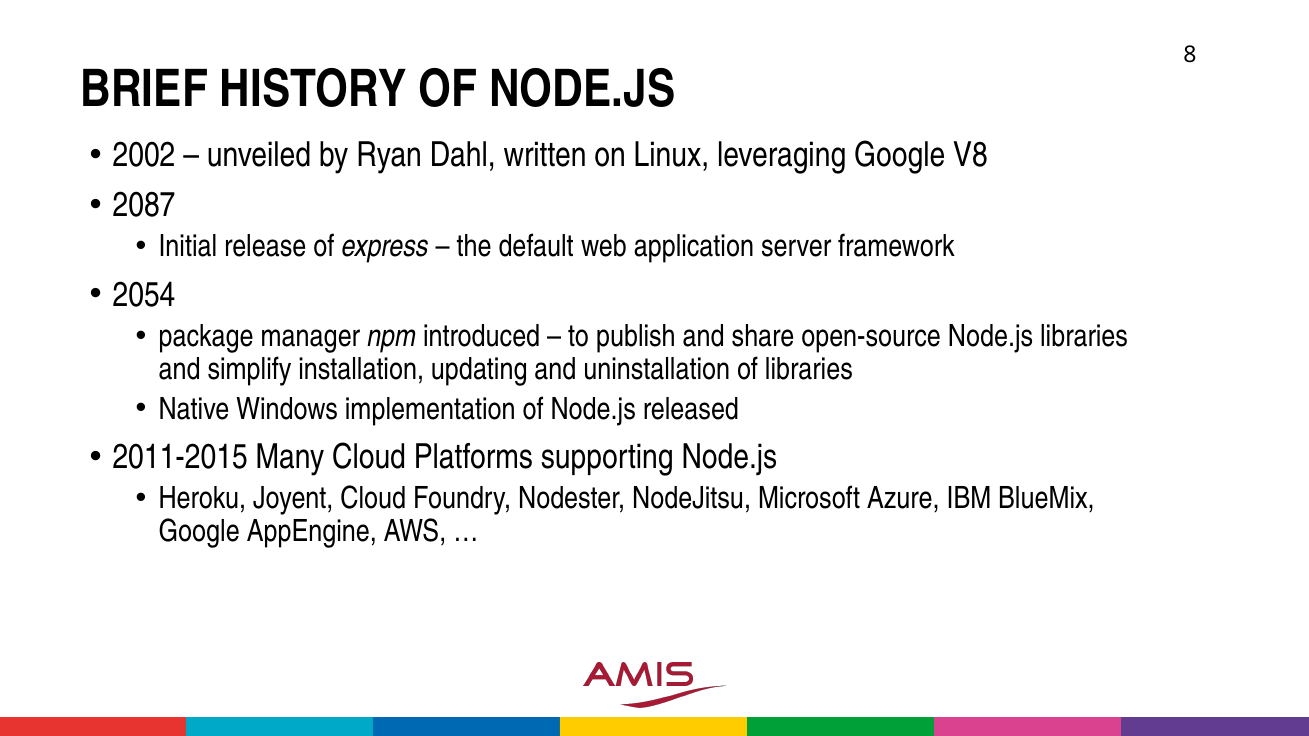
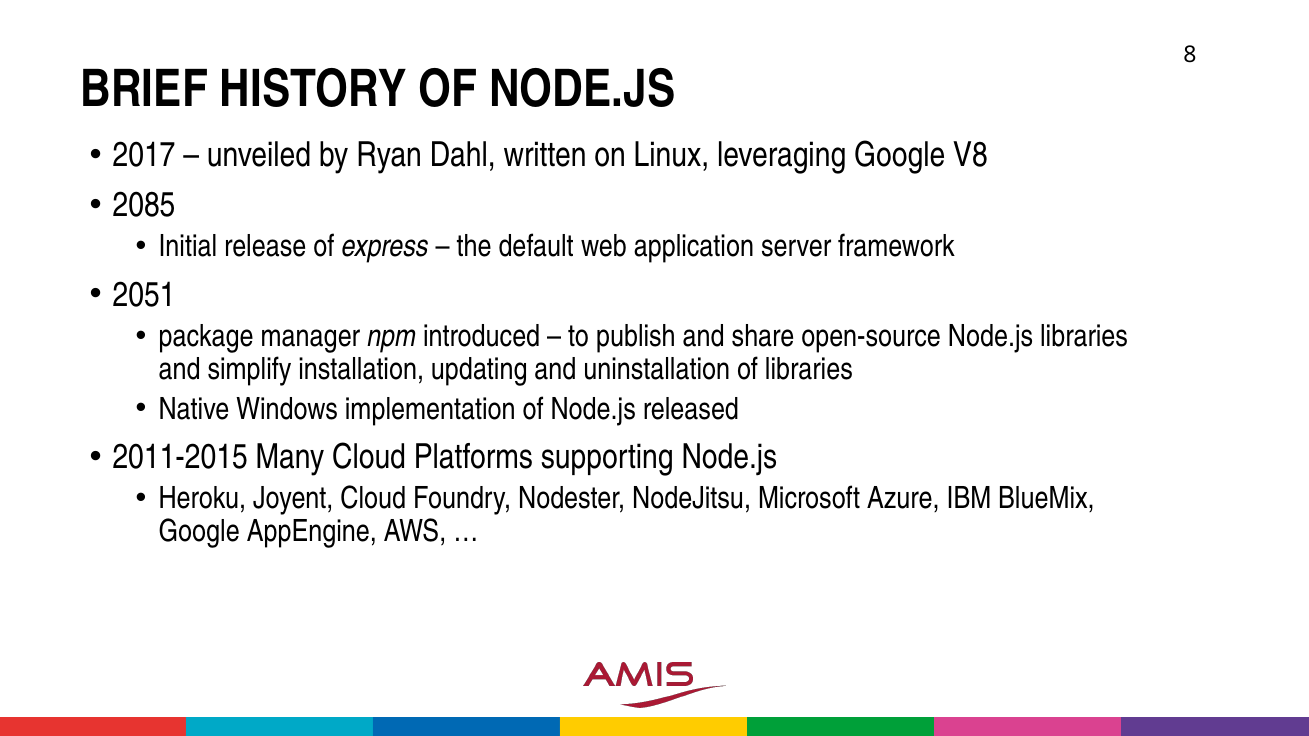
2002: 2002 -> 2017 (144, 155)
2087: 2087 -> 2085 (144, 205)
2054: 2054 -> 2051 (144, 295)
